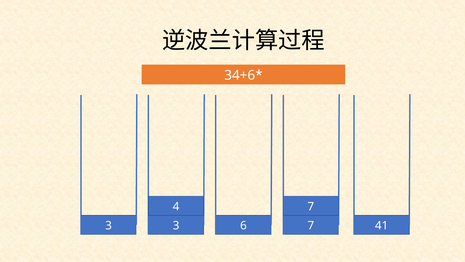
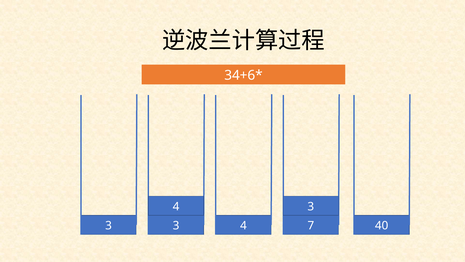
4 7: 7 -> 3 (311, 206)
3 6: 6 -> 4 (243, 225)
41: 41 -> 40 (382, 225)
